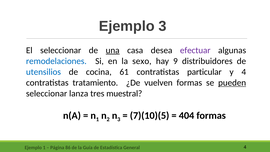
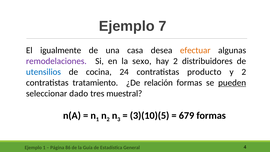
Ejemplo 3: 3 -> 7 (163, 26)
El seleccionar: seleccionar -> igualmente (61, 50)
una underline: present -> none (113, 50)
efectuar colour: purple -> orange (195, 50)
remodelaciones colour: blue -> purple (56, 61)
hay 9: 9 -> 2 (175, 61)
61: 61 -> 24 (124, 72)
particular: particular -> producto (204, 72)
y 4: 4 -> 2 (244, 72)
vuelven: vuelven -> relación (158, 83)
lanza: lanza -> dado (79, 93)
7)(10)(5: 7)(10)(5 -> 3)(10)(5 (150, 115)
404: 404 -> 679 (187, 115)
